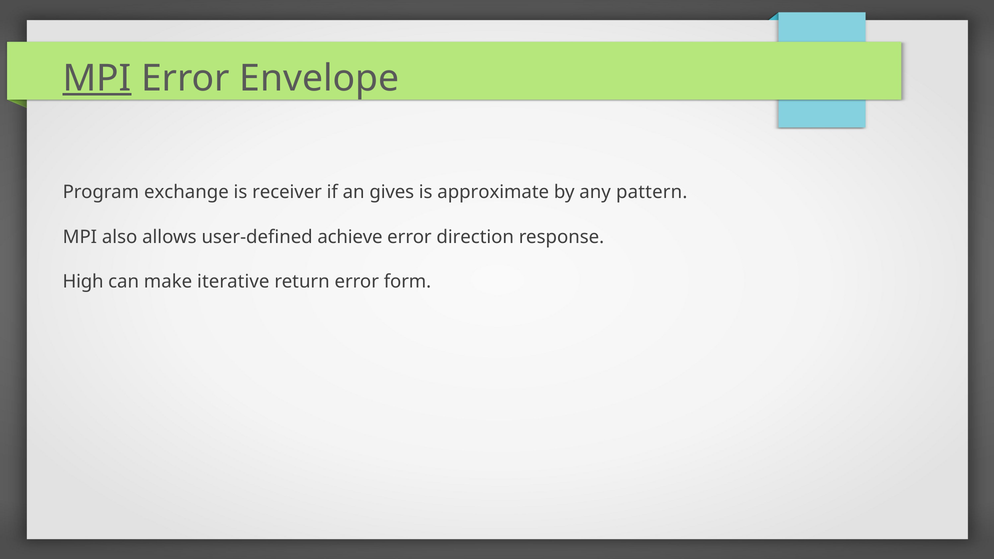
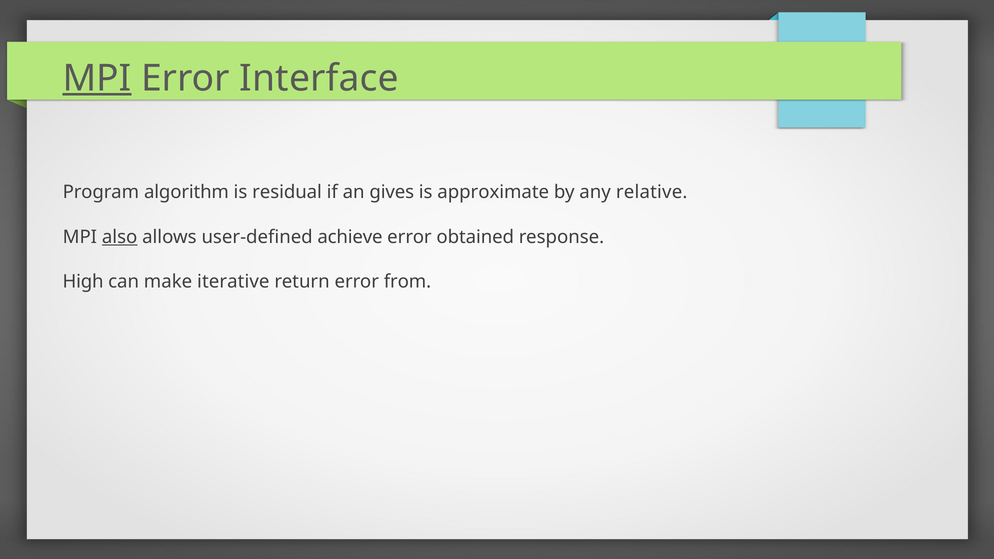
Envelope: Envelope -> Interface (319, 78)
exchange: exchange -> algorithm (186, 192)
receiver: receiver -> residual (287, 192)
pattern: pattern -> relative (652, 192)
also underline: none -> present (120, 237)
direction: direction -> obtained (475, 237)
form: form -> from (407, 282)
